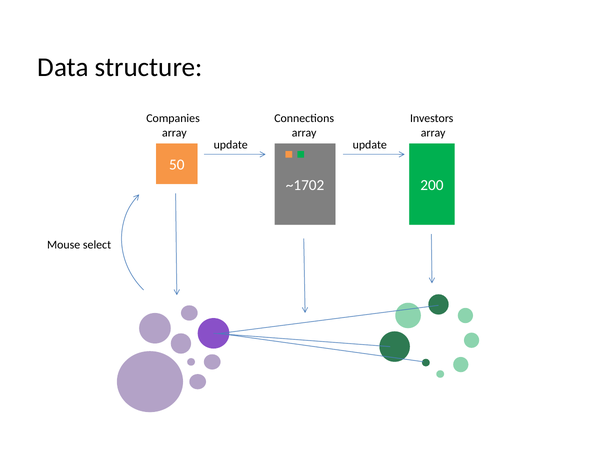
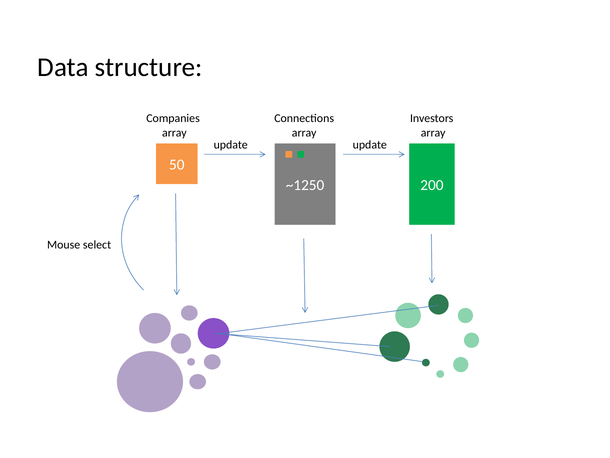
~1702: ~1702 -> ~1250 (305, 185)
